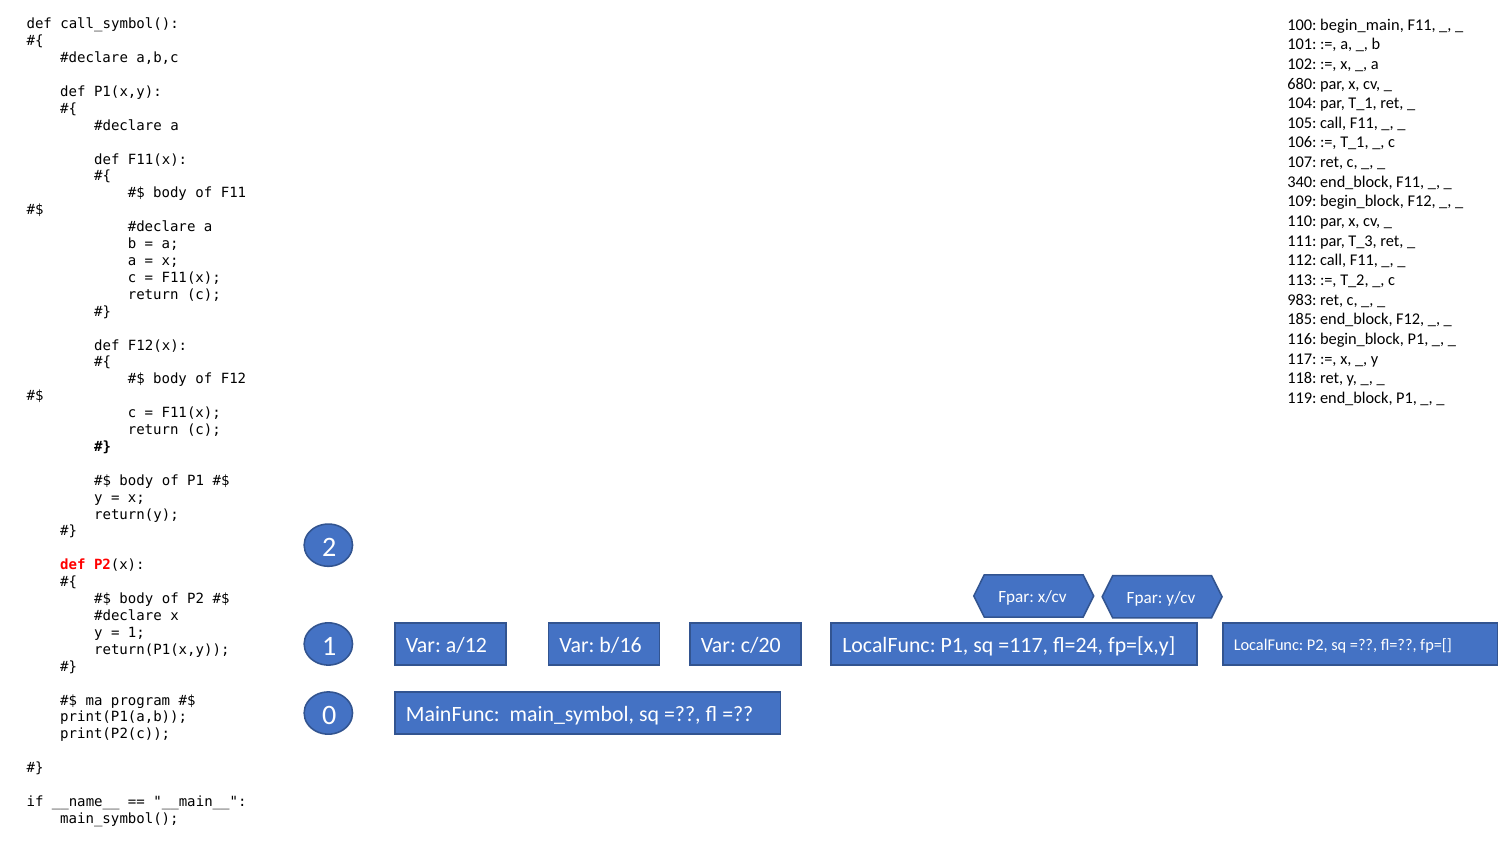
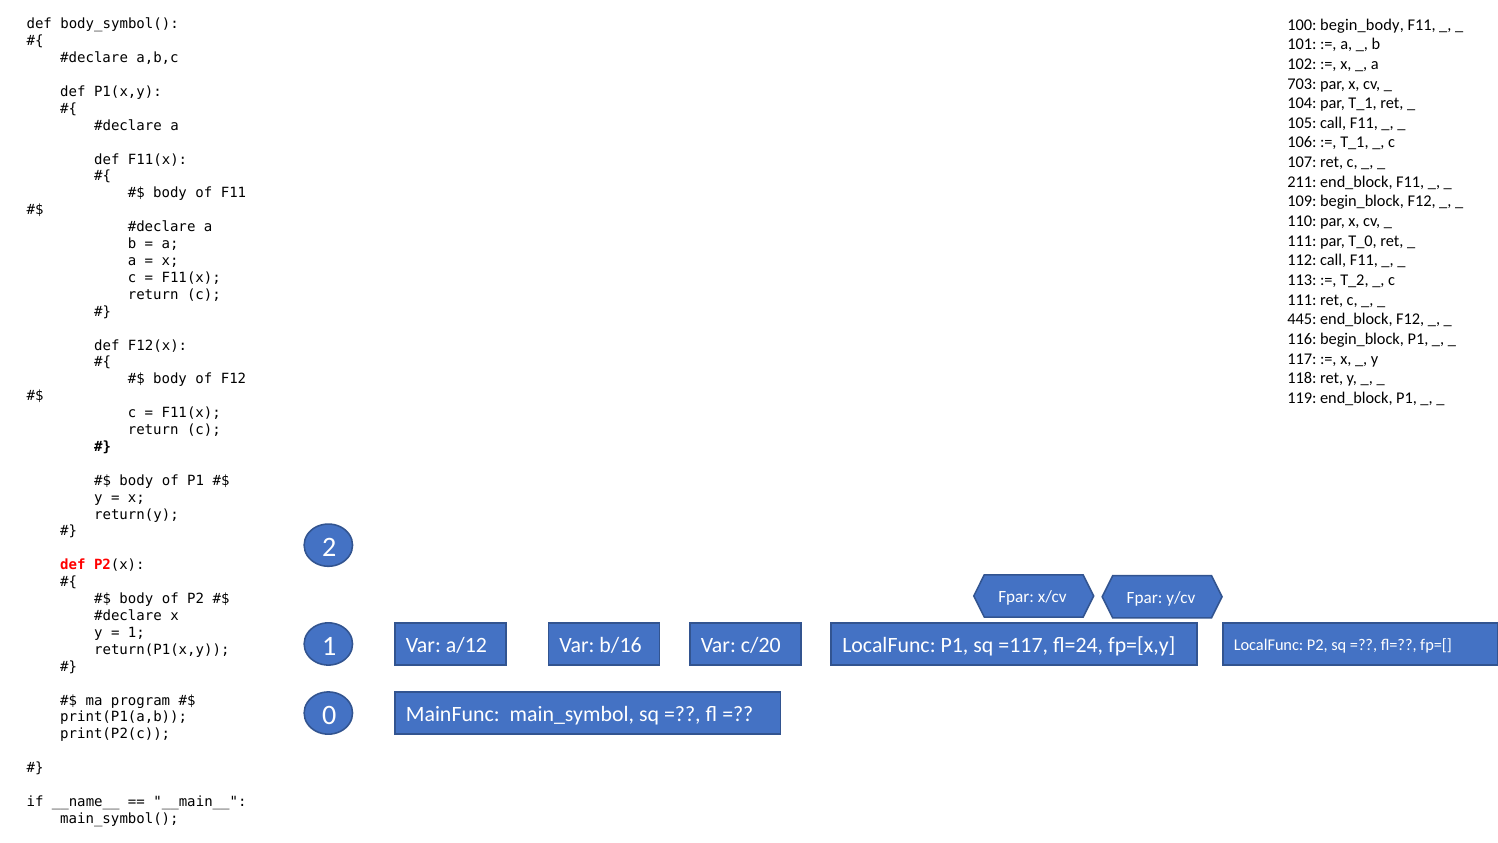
call_symbol(: call_symbol( -> body_symbol( (120, 24)
begin_main: begin_main -> begin_body (1362, 25)
680: 680 -> 703 (1302, 84)
340: 340 -> 211 (1302, 182)
T_3: T_3 -> T_0 (1363, 241)
983: 983 -> 111 (1302, 300)
185: 185 -> 445 (1302, 319)
